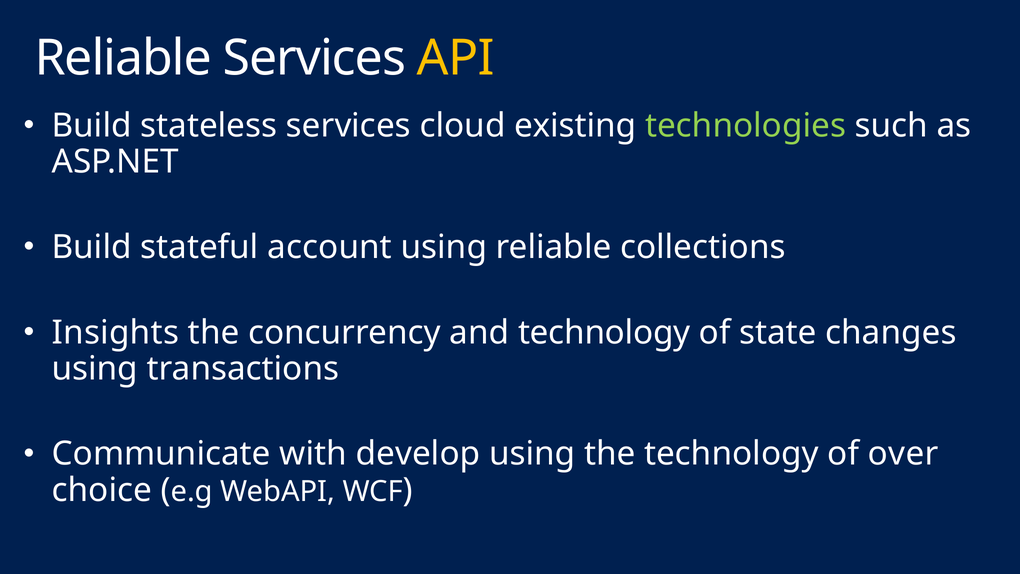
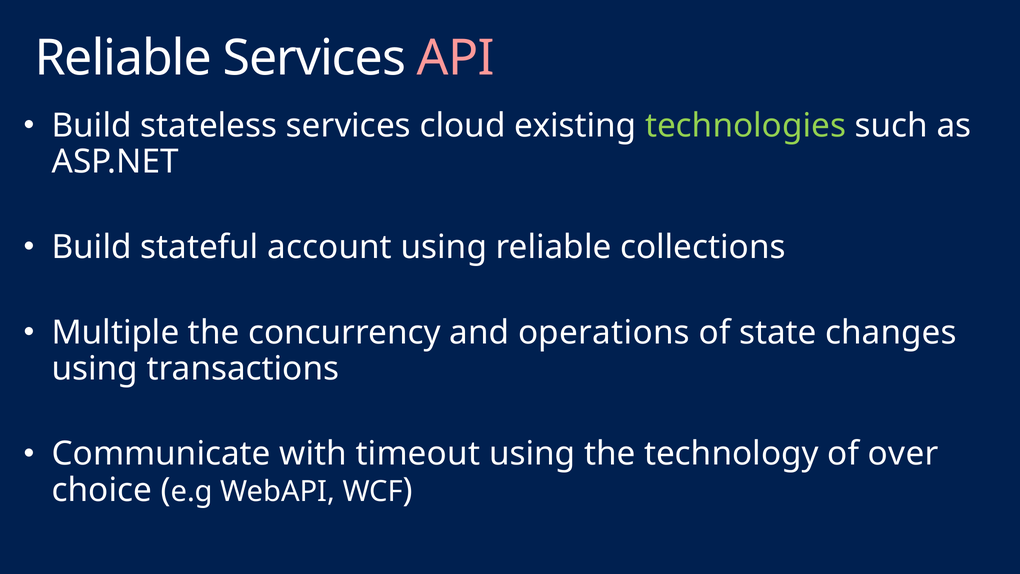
API colour: yellow -> pink (456, 58)
Insights: Insights -> Multiple (116, 332)
and technology: technology -> operations (604, 332)
develop: develop -> timeout (418, 454)
